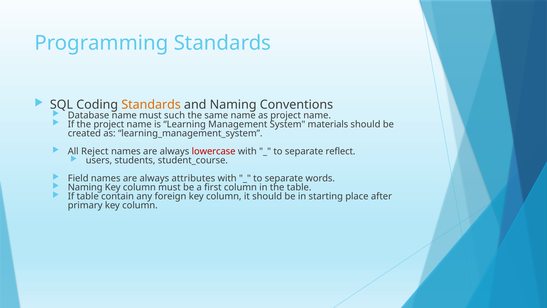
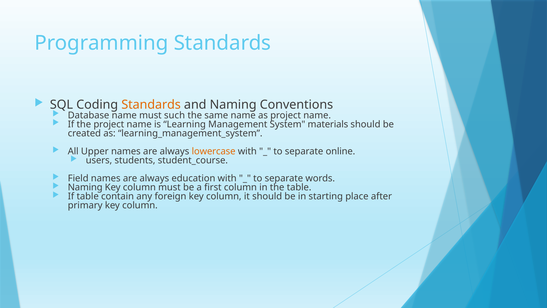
Reject: Reject -> Upper (95, 151)
lowercase colour: red -> orange (214, 151)
reflect: reflect -> online (340, 151)
attributes: attributes -> education (193, 178)
